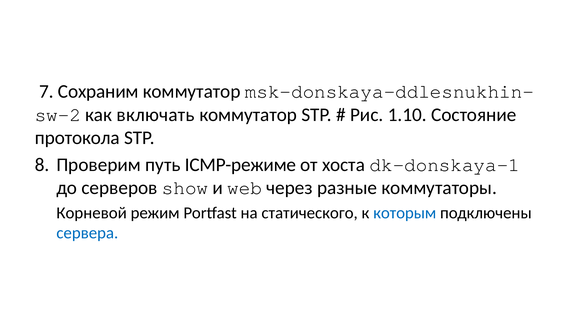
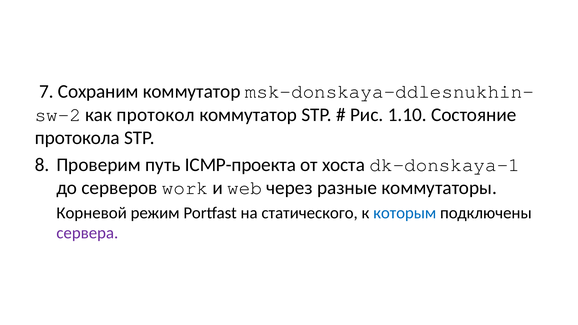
включать: включать -> протокол (156, 115)
ICMP-режиме: ICMP-режиме -> ICMP-проекта (240, 165)
show: show -> work (185, 188)
сервера colour: blue -> purple (87, 233)
